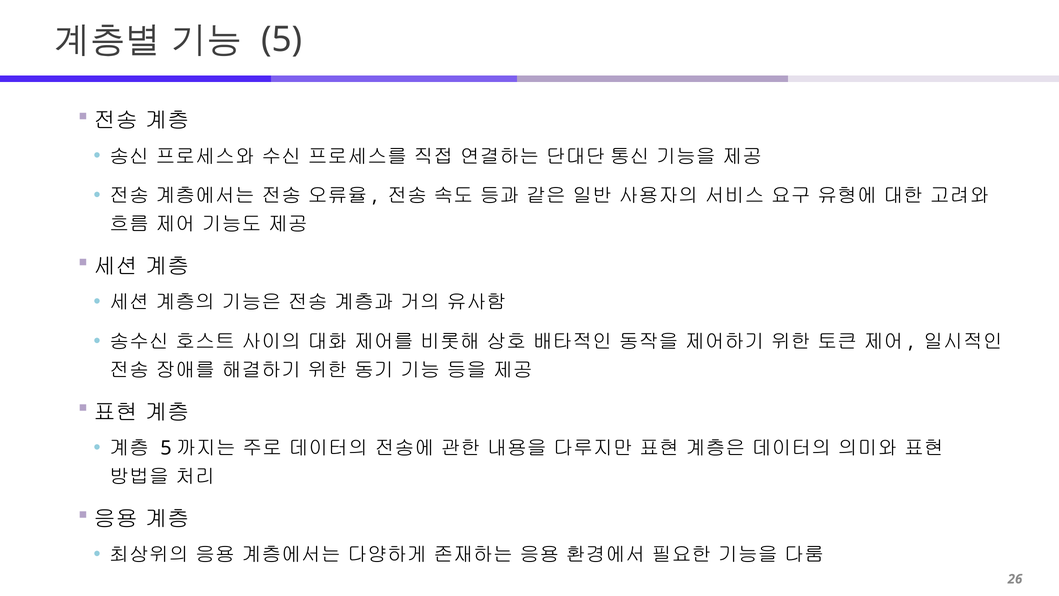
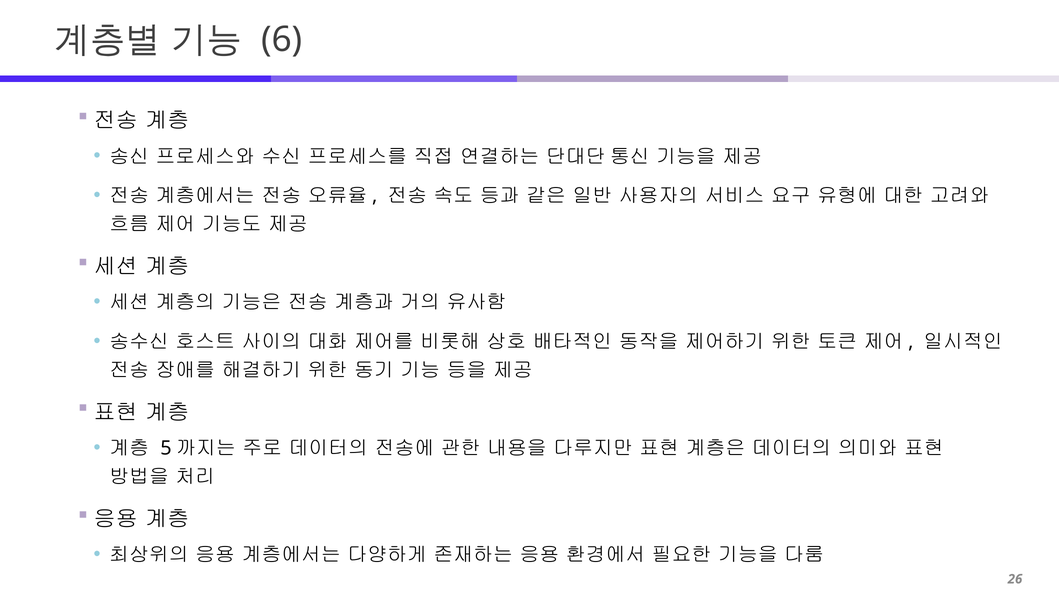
5: 5 -> 6 (282, 40)
